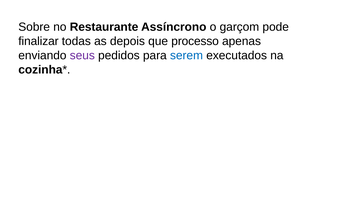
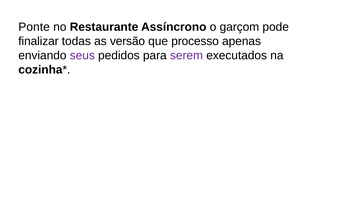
Sobre: Sobre -> Ponte (34, 27)
depois: depois -> versão (128, 41)
serem colour: blue -> purple (187, 56)
